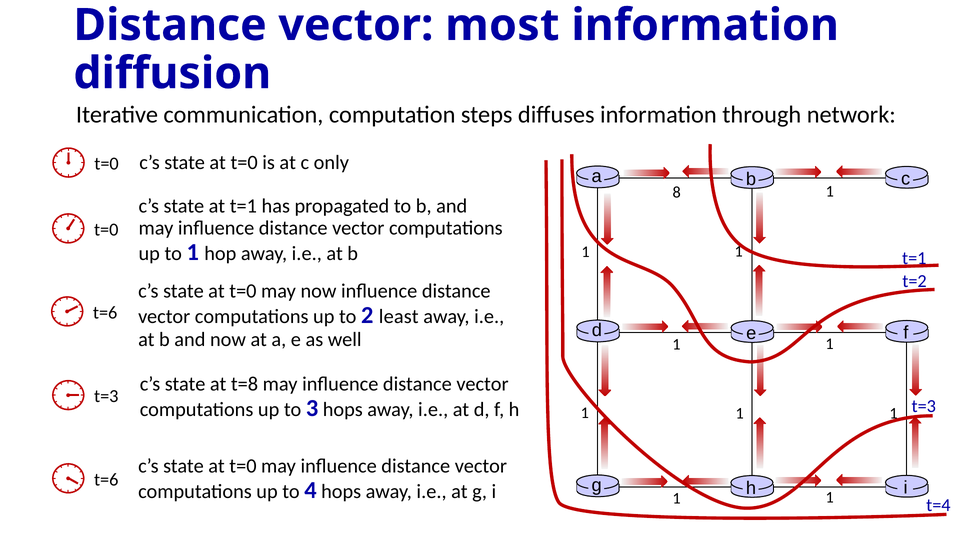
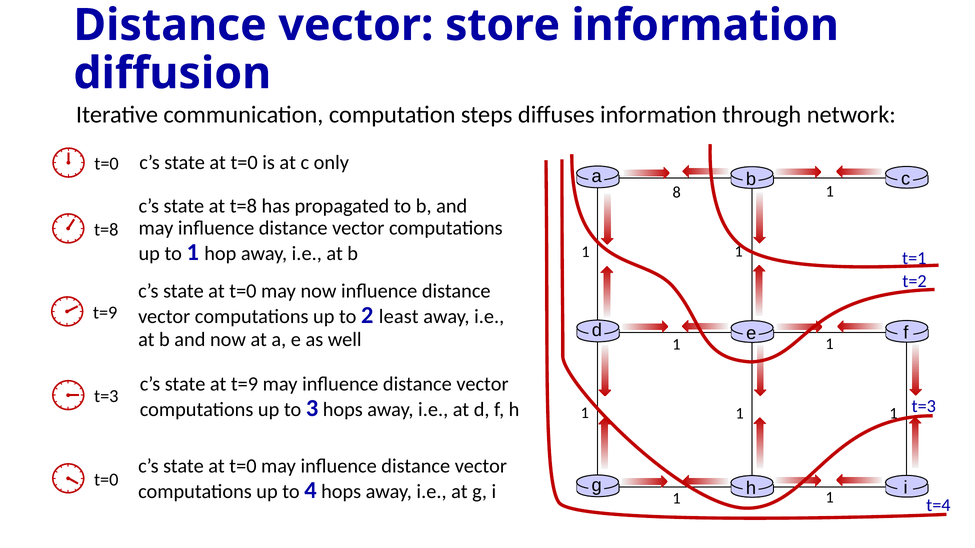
most: most -> store (503, 25)
at t=1: t=1 -> t=8 (243, 206)
t=0: t=0 -> t=8 (106, 230)
t=6: t=6 -> t=9 (105, 313)
at t=8: t=8 -> t=9 (245, 385)
t=6: t=6 -> t=0 (106, 480)
